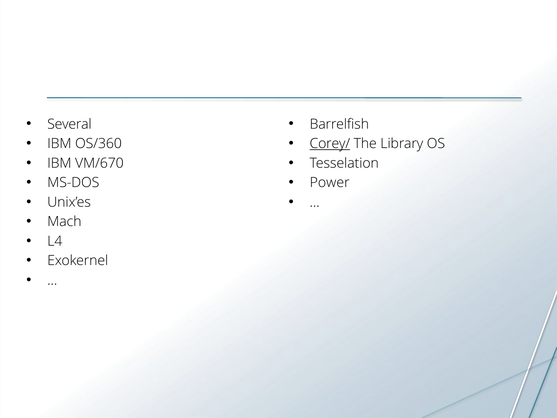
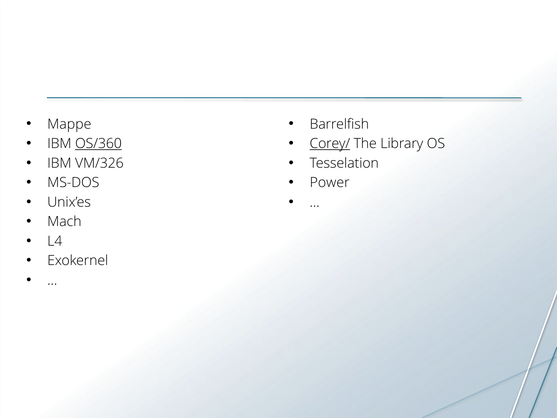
Several: Several -> Mappe (69, 124)
OS/360 underline: none -> present (98, 144)
VM/670: VM/670 -> VM/326 (99, 163)
